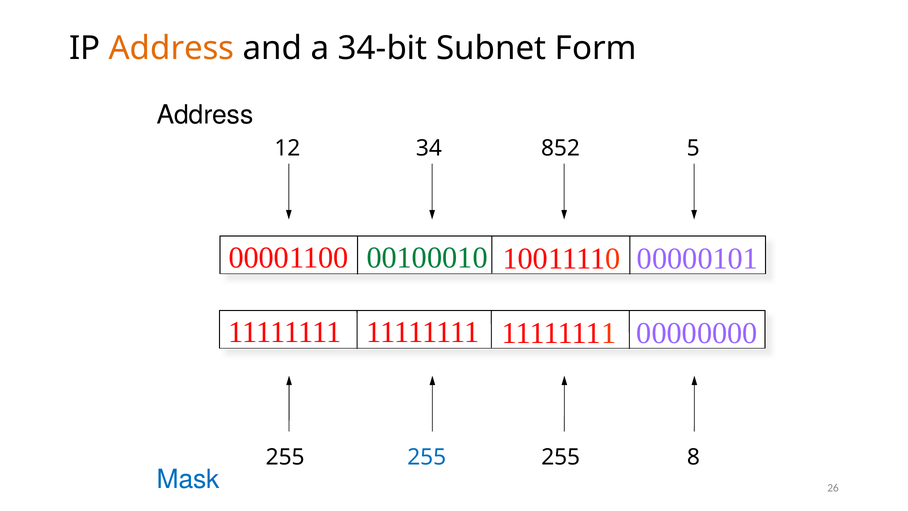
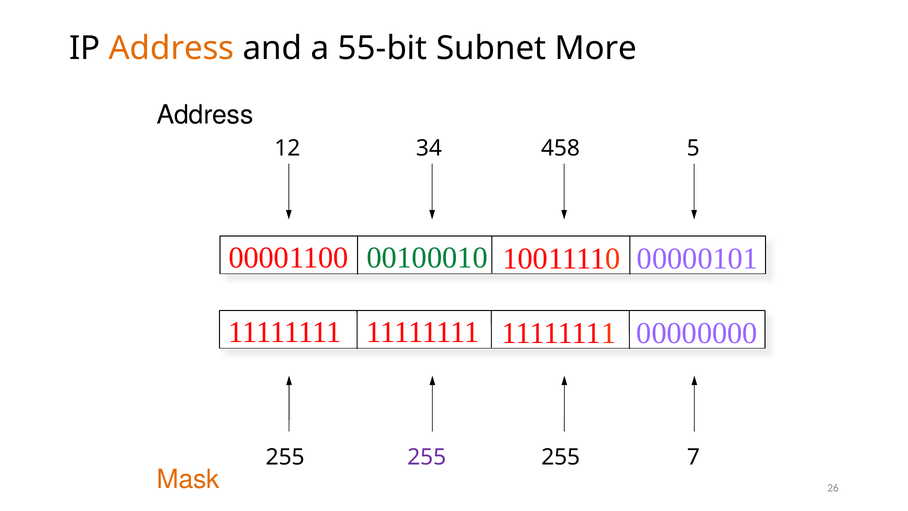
34-bit: 34-bit -> 55-bit (383, 48)
Form: Form -> More (596, 48)
852: 852 -> 458 (560, 148)
255 colour: blue -> purple (427, 457)
8: 8 -> 7 (693, 457)
Mask colour: blue -> orange (188, 479)
